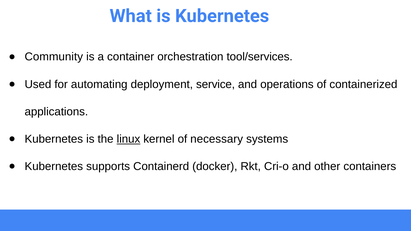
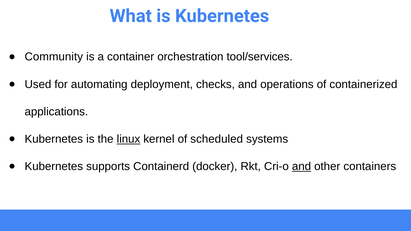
service: service -> checks (215, 84)
necessary: necessary -> scheduled (217, 139)
and underline: none -> present (302, 167)
